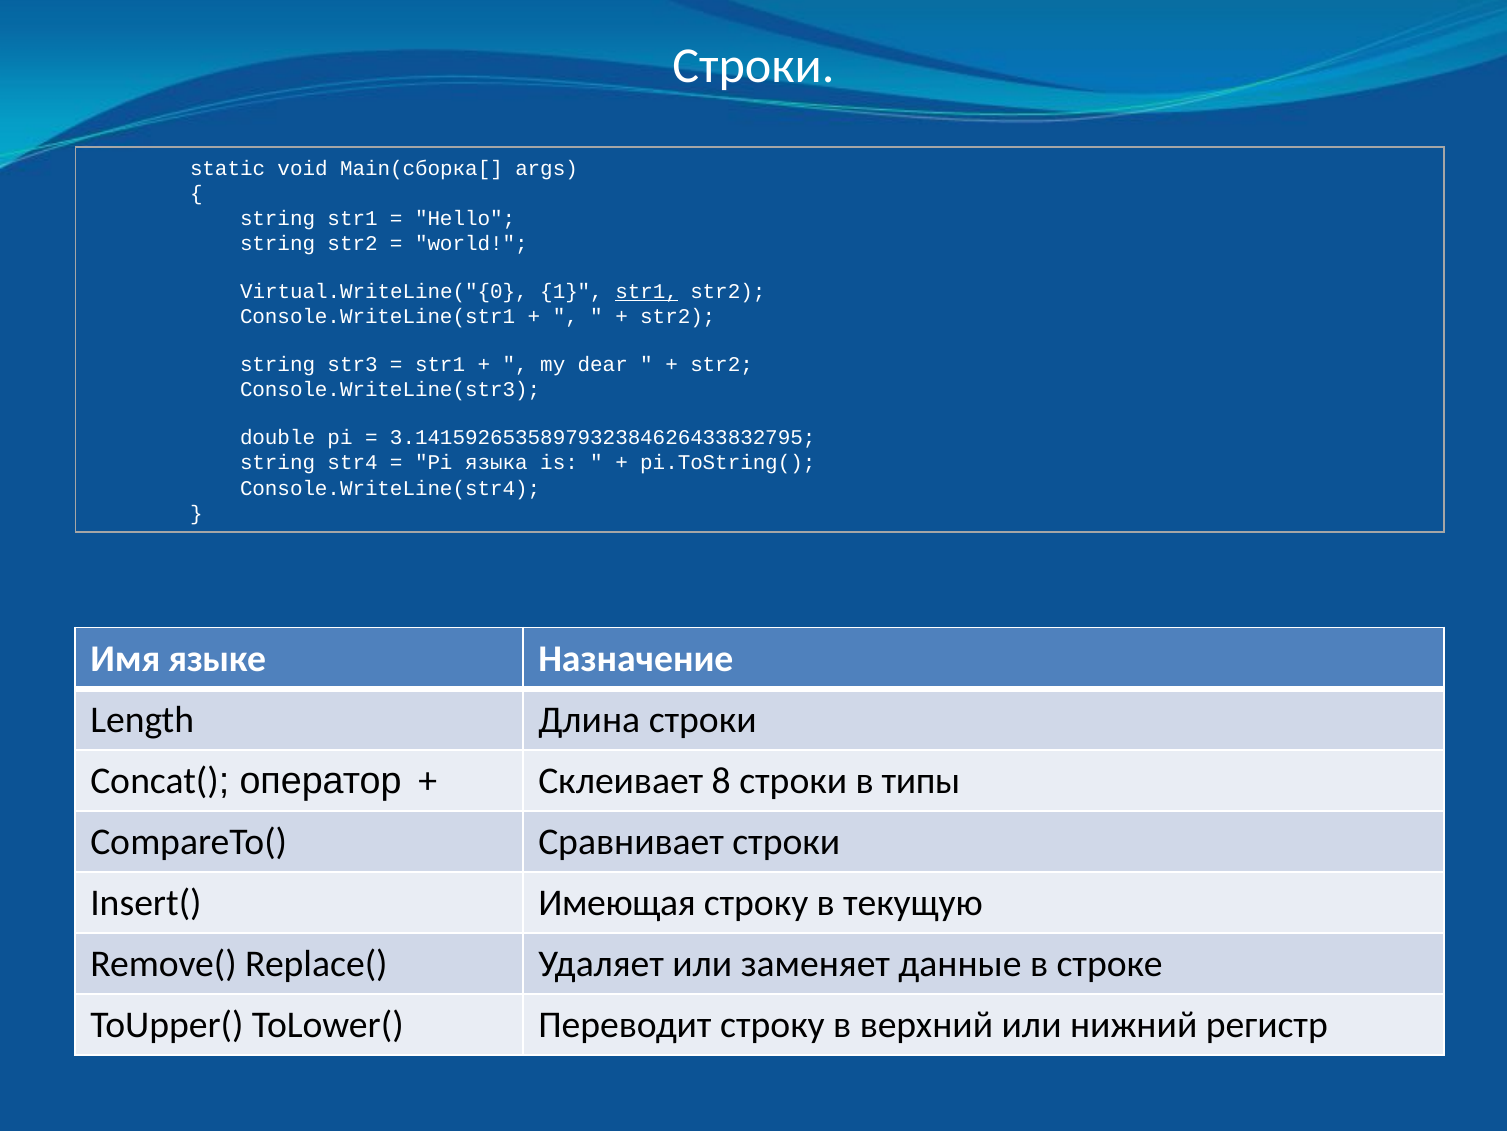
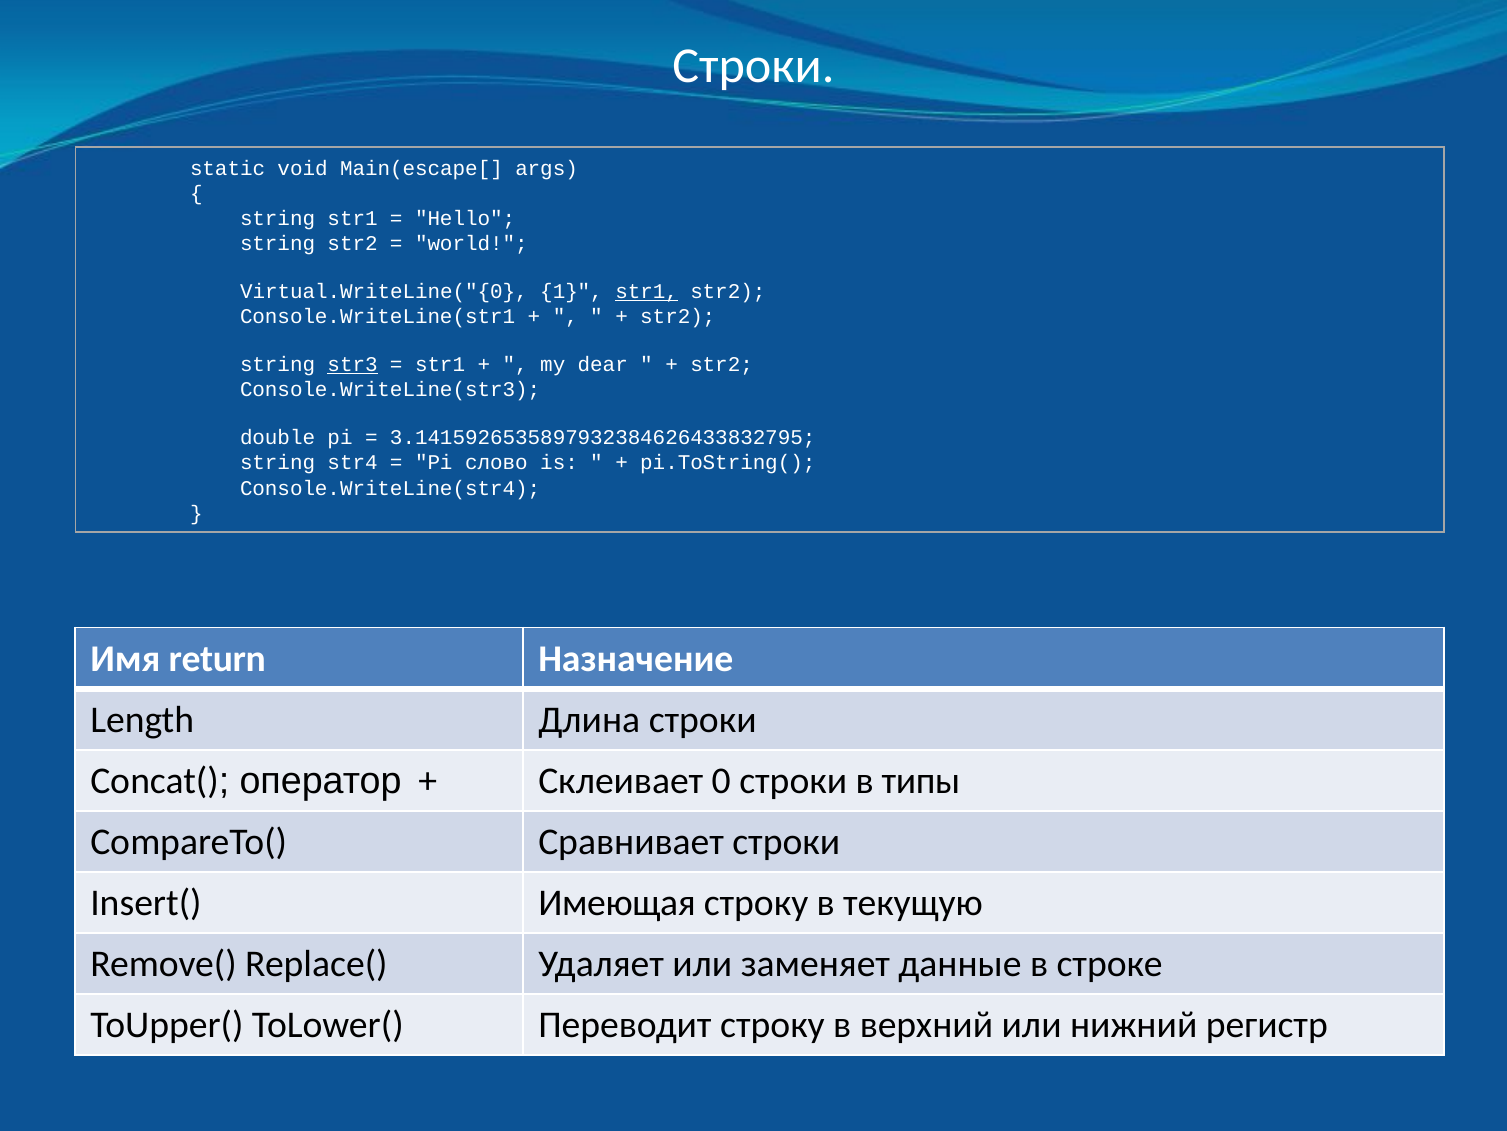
Main(сборка[: Main(сборка[ -> Main(escape[ (421, 168)
str3 underline: none -> present (353, 364)
языка: языка -> слово (496, 463)
языке: языке -> return (217, 658)
8: 8 -> 0 (721, 780)
